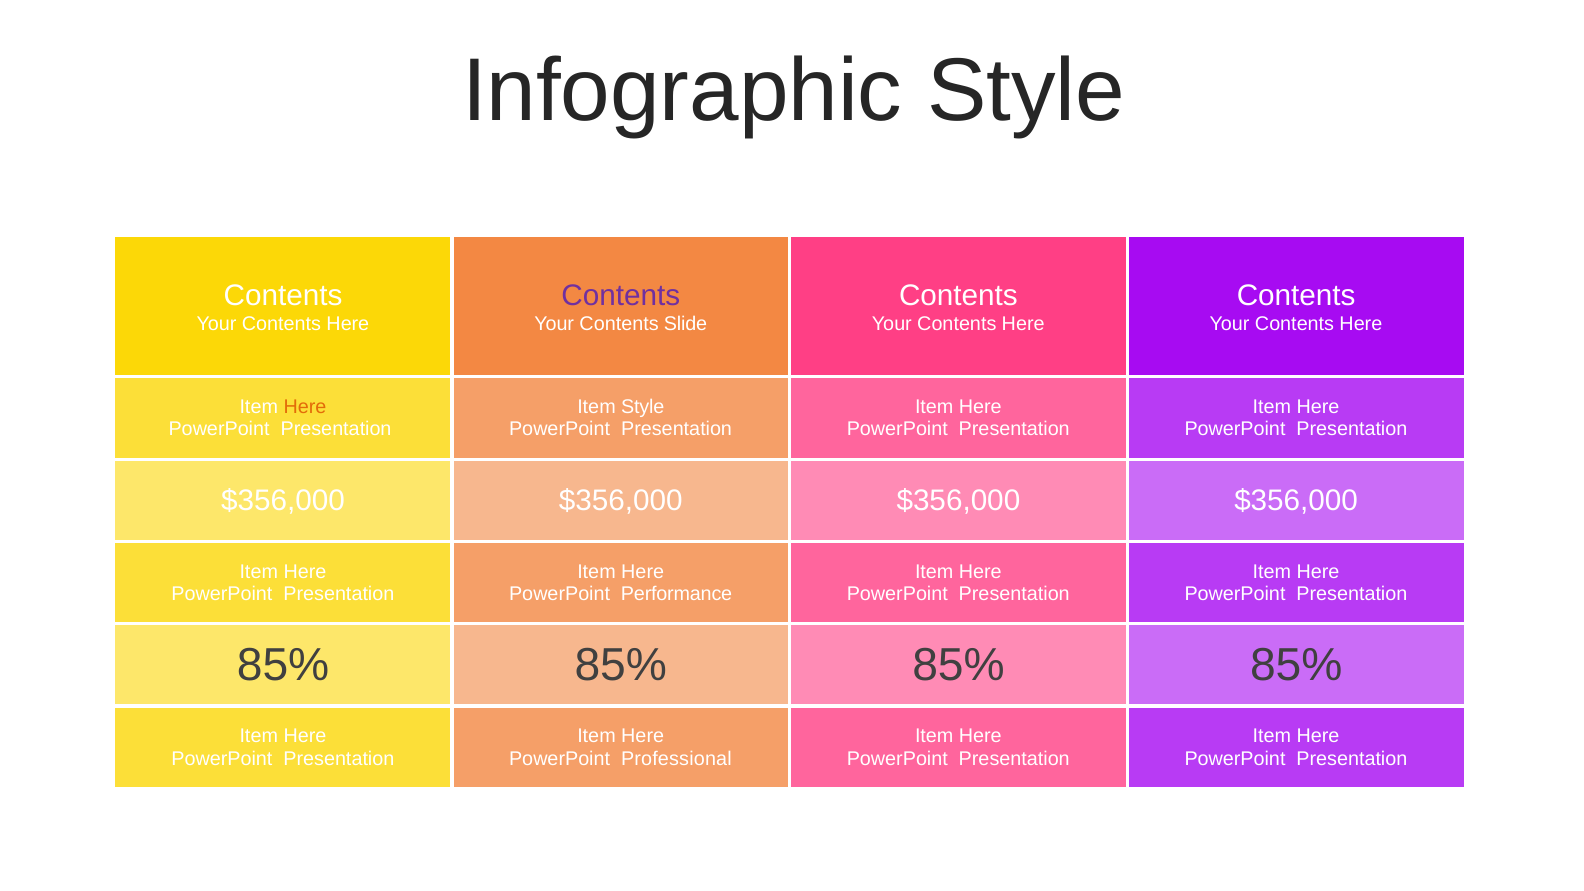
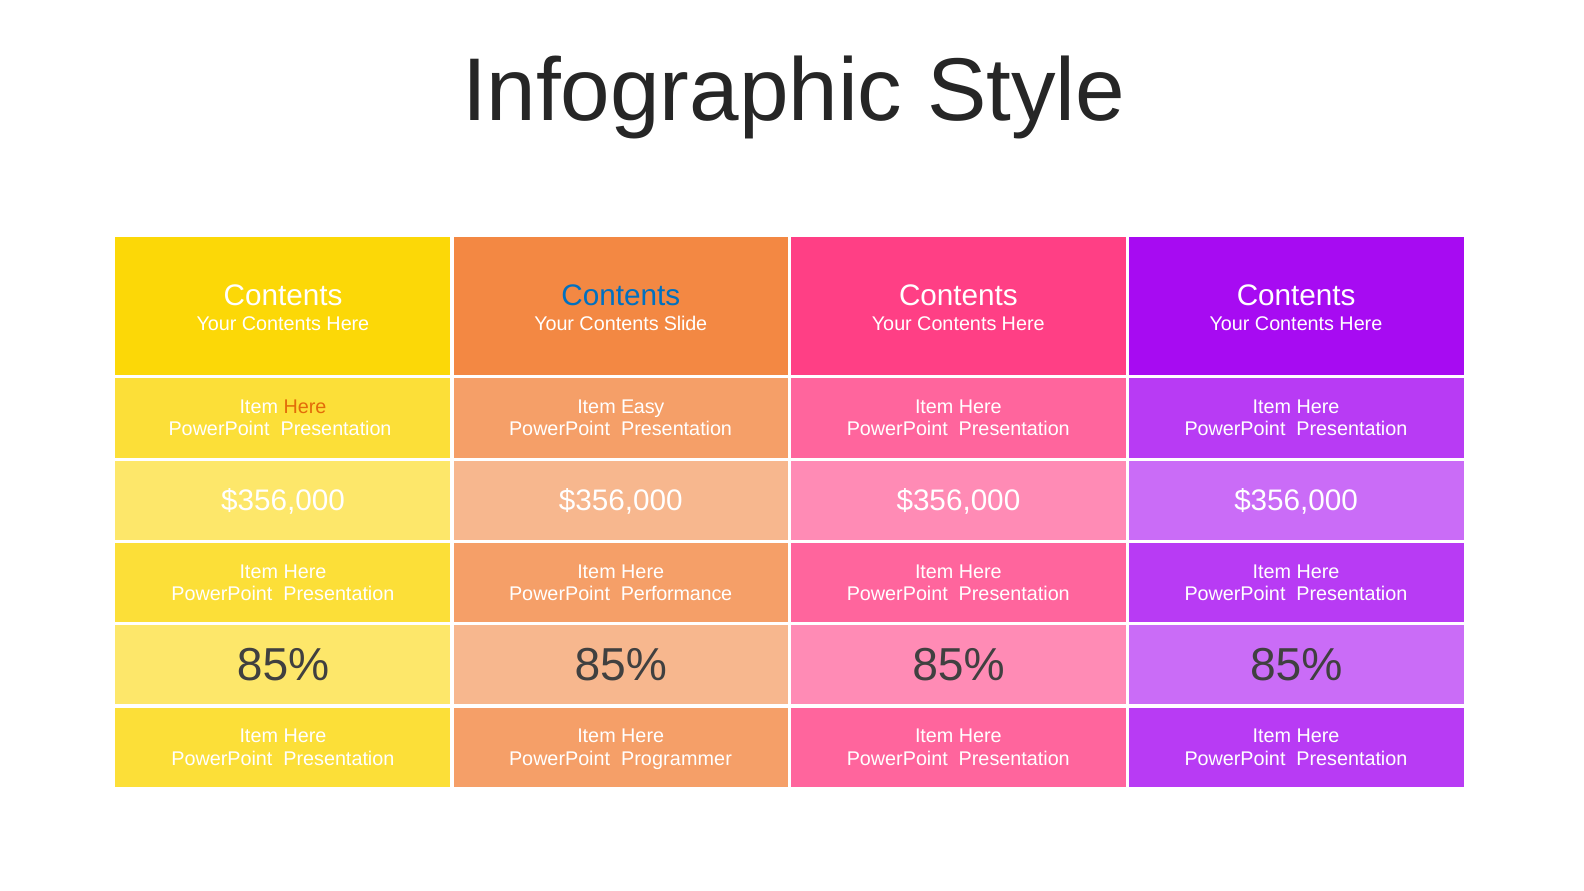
Contents colour: purple -> blue (621, 296)
Item Style: Style -> Easy (643, 407)
Professional: Professional -> Programmer (676, 759)
